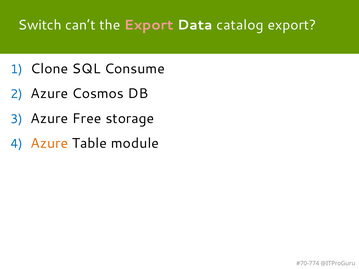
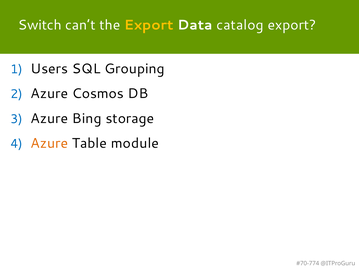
Export colour: pink -> yellow (149, 25)
Clone: Clone -> Users (49, 69)
Consume: Consume -> Grouping (135, 69)
Free: Free -> Bing (87, 119)
